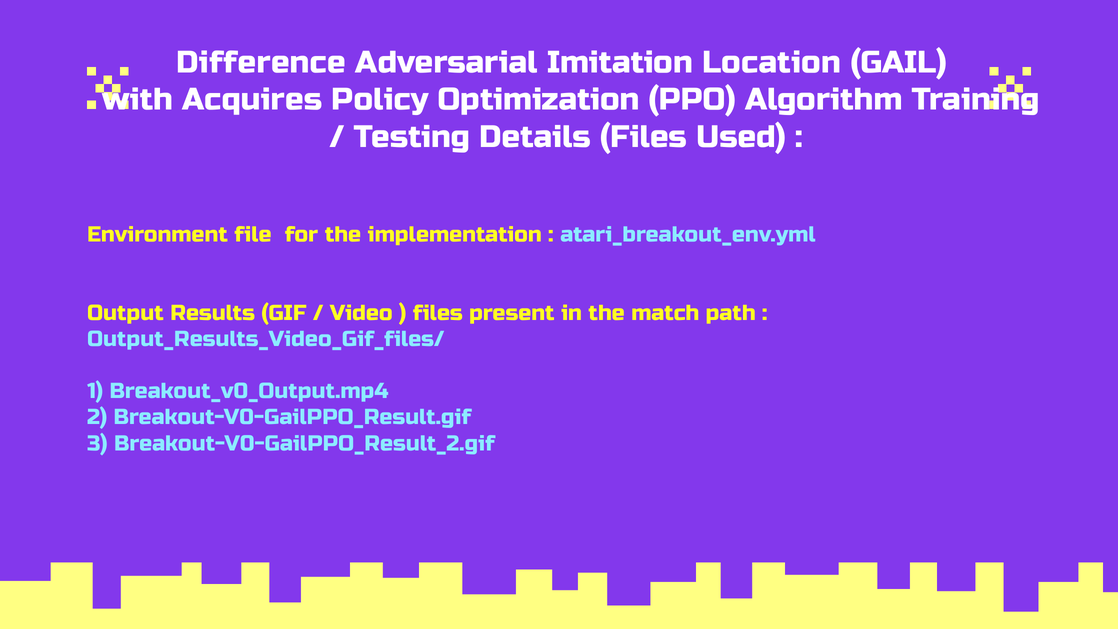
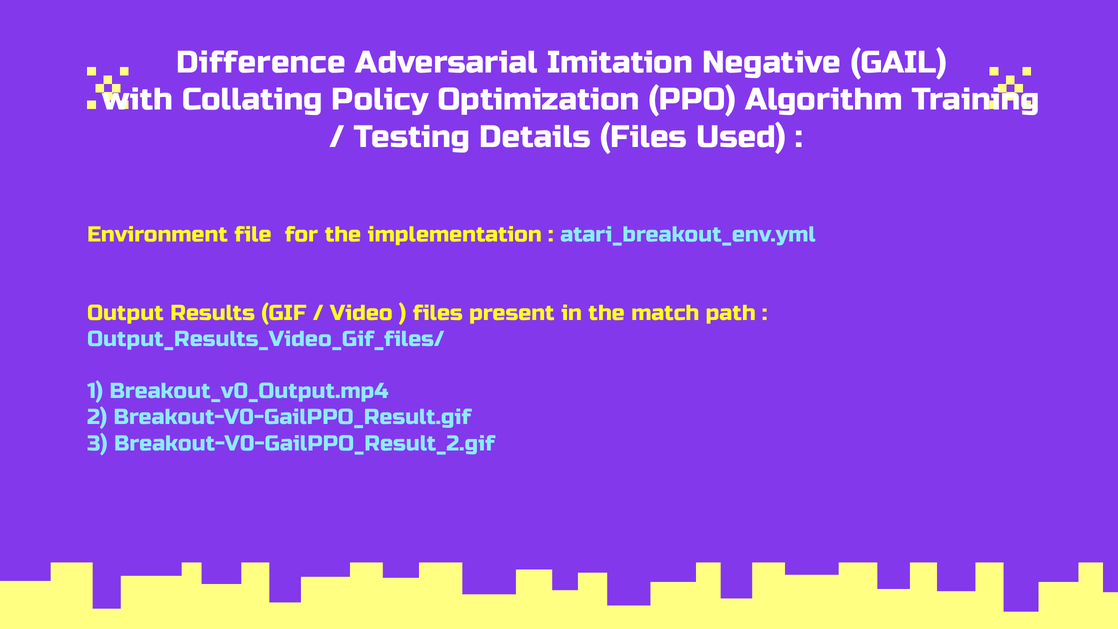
Location: Location -> Negative (772, 62)
Acquires: Acquires -> Collating (252, 100)
